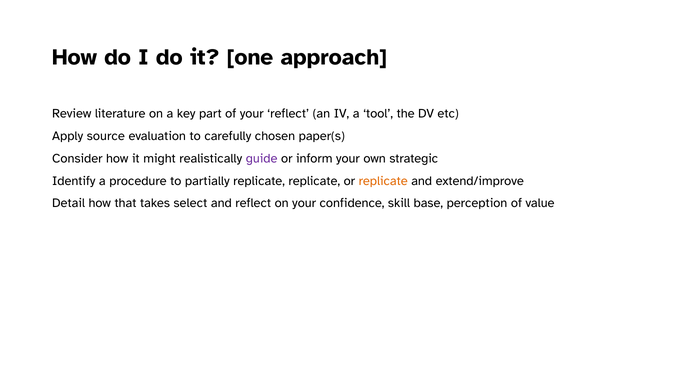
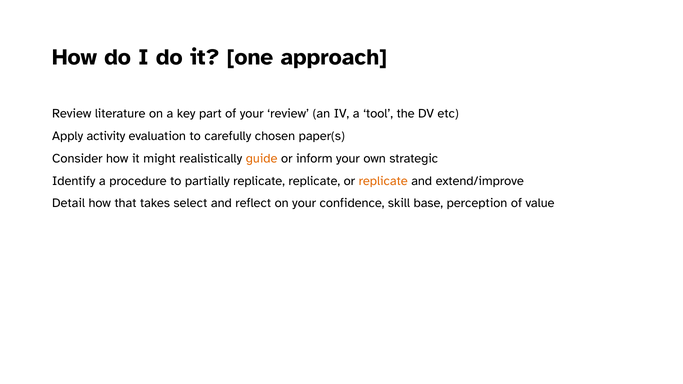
your reflect: reflect -> review (288, 113)
source: source -> activity (106, 136)
guide colour: purple -> orange (262, 158)
